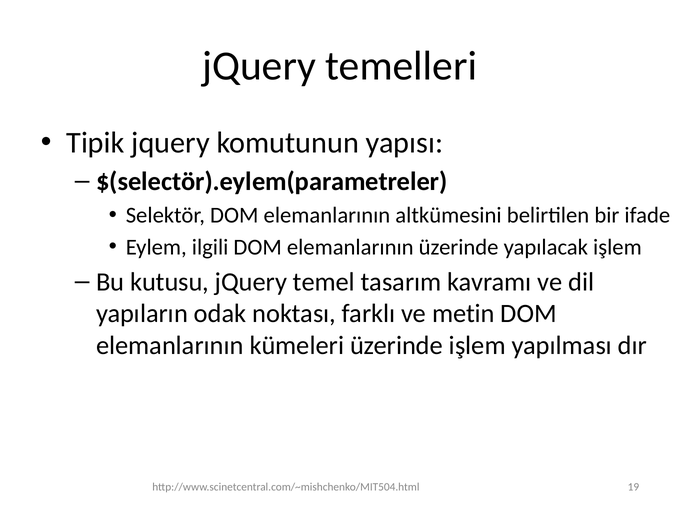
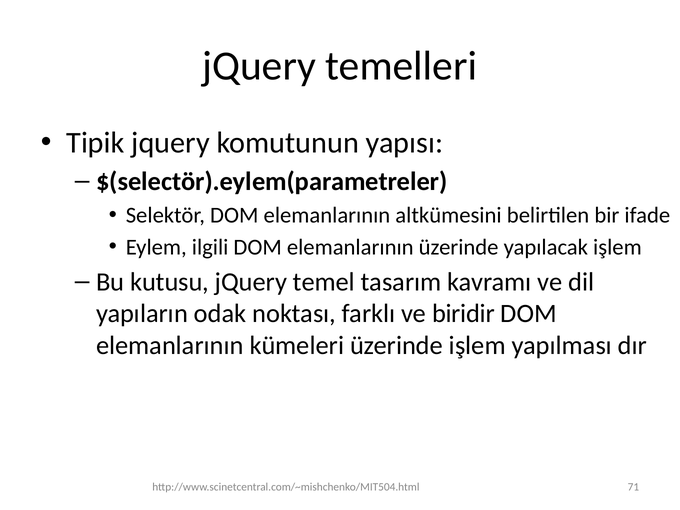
metin: metin -> biridir (463, 314)
19: 19 -> 71 (633, 487)
